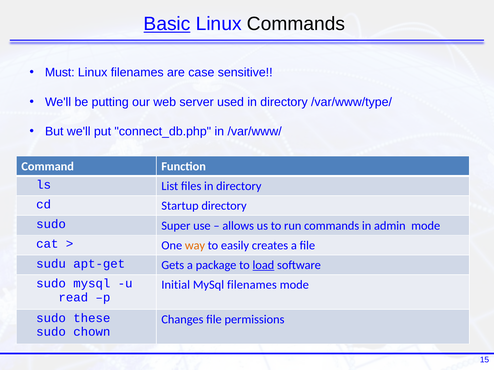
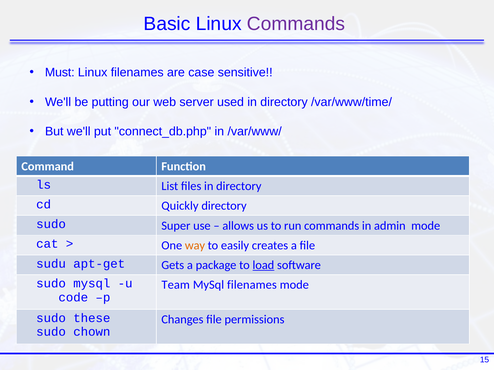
Basic underline: present -> none (167, 24)
Commands colour: black -> purple (296, 24)
/var/www/type/: /var/www/type/ -> /var/www/time/ (352, 102)
Startup: Startup -> Quickly (180, 206)
Initial: Initial -> Team (176, 285)
read: read -> code (73, 298)
